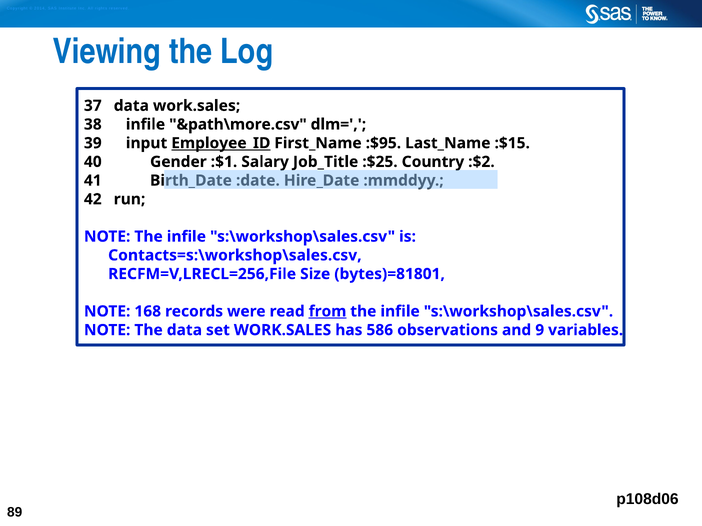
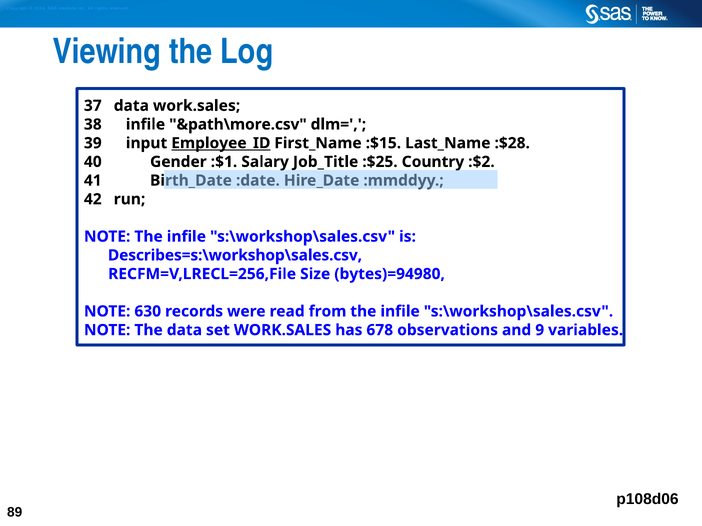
:$95: :$95 -> :$15 (383, 143)
:$15: :$15 -> :$28 (512, 143)
Contacts=s:\workshop\sales.csv: Contacts=s:\workshop\sales.csv -> Describes=s:\workshop\sales.csv (235, 256)
bytes)=81801: bytes)=81801 -> bytes)=94980 (390, 274)
168: 168 -> 630 (148, 312)
from underline: present -> none (328, 312)
586: 586 -> 678 (380, 330)
